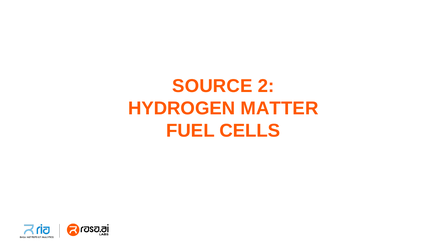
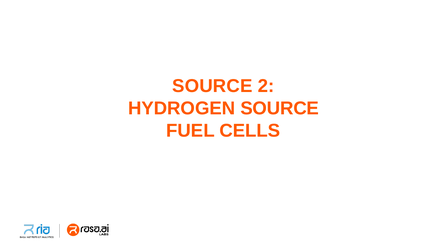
HYDROGEN MATTER: MATTER -> SOURCE (280, 108)
